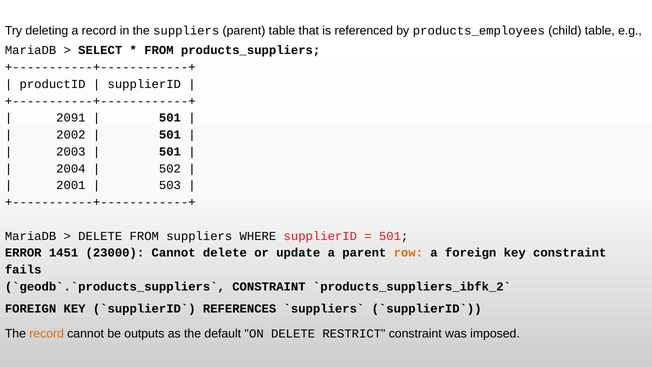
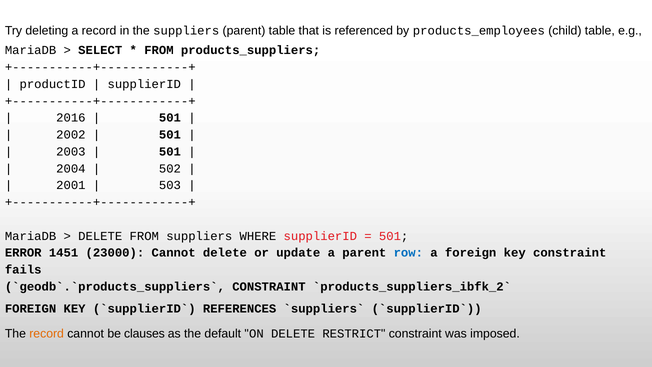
2091: 2091 -> 2016 (71, 118)
row colour: orange -> blue (408, 253)
outputs: outputs -> clauses (144, 333)
